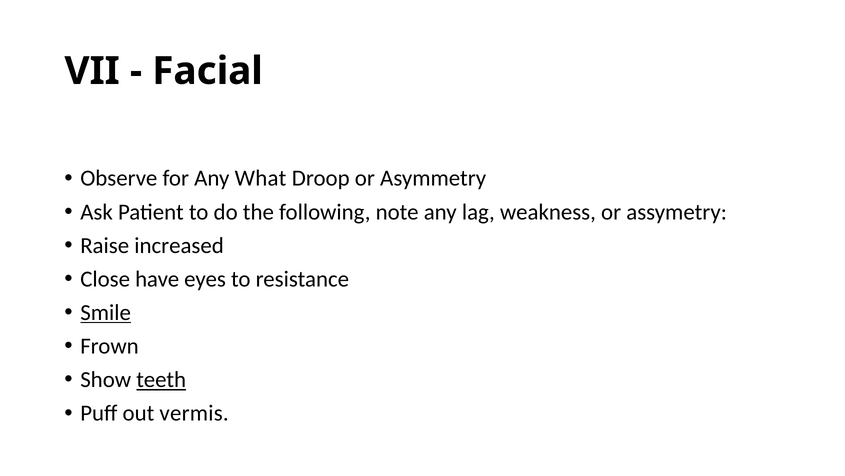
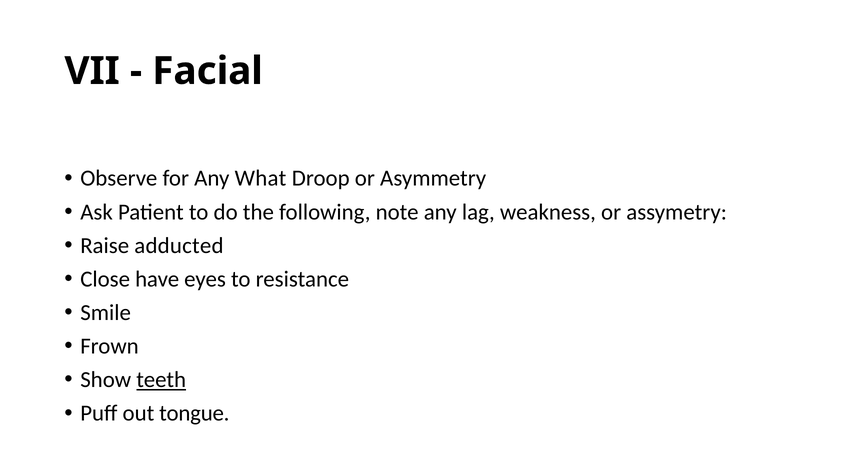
increased: increased -> adducted (179, 245)
Smile underline: present -> none (106, 312)
vermis: vermis -> tongue (194, 413)
